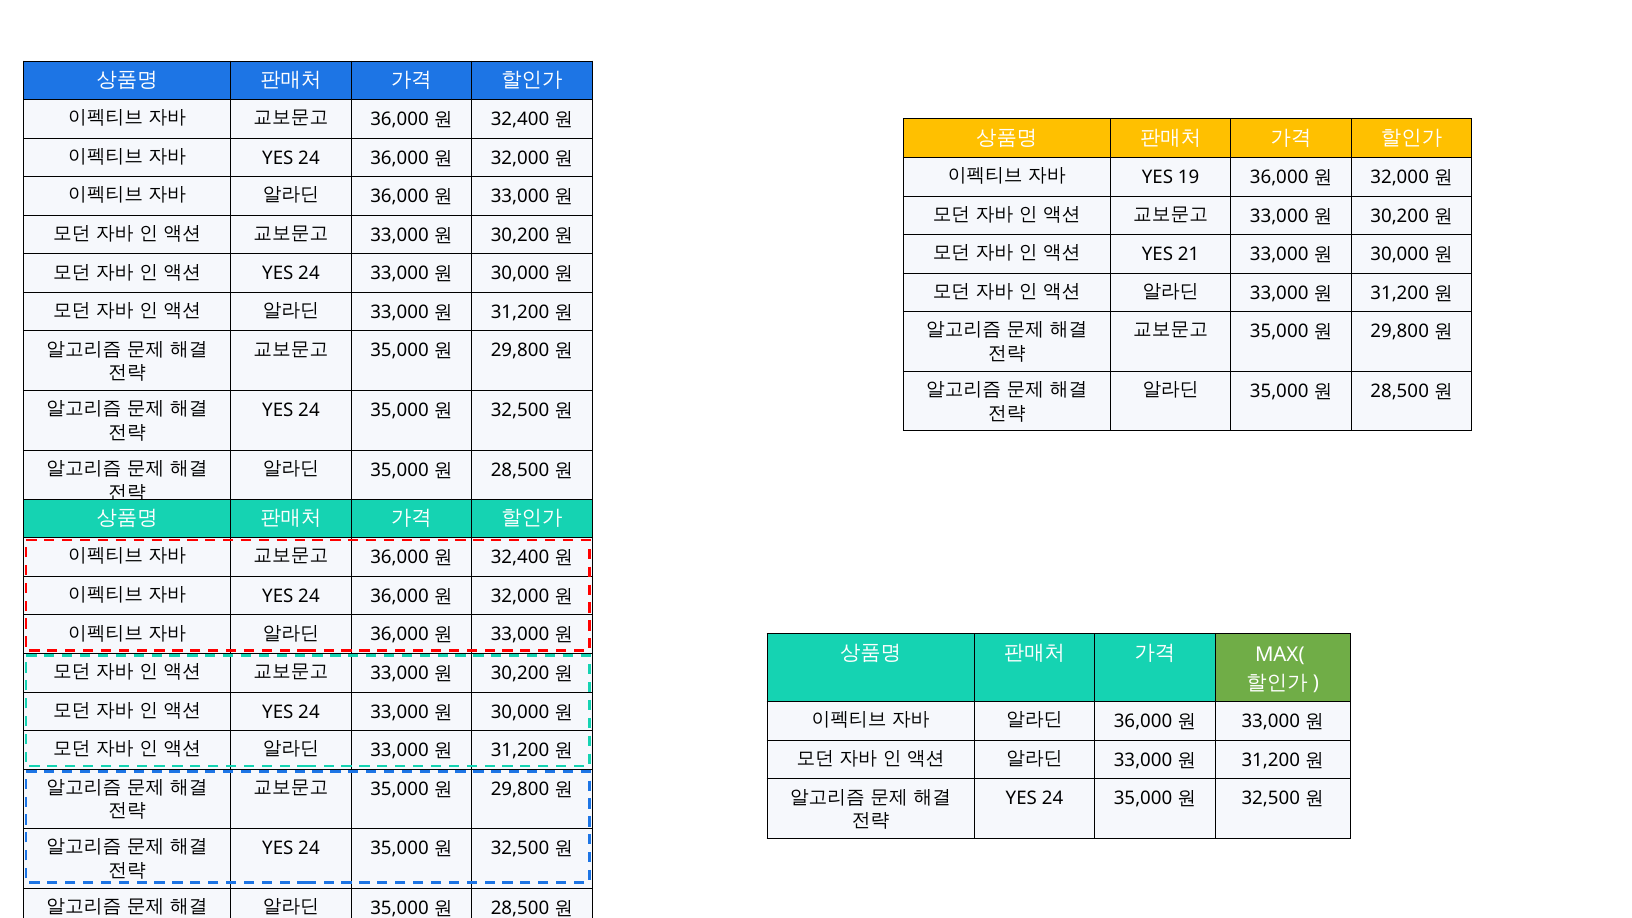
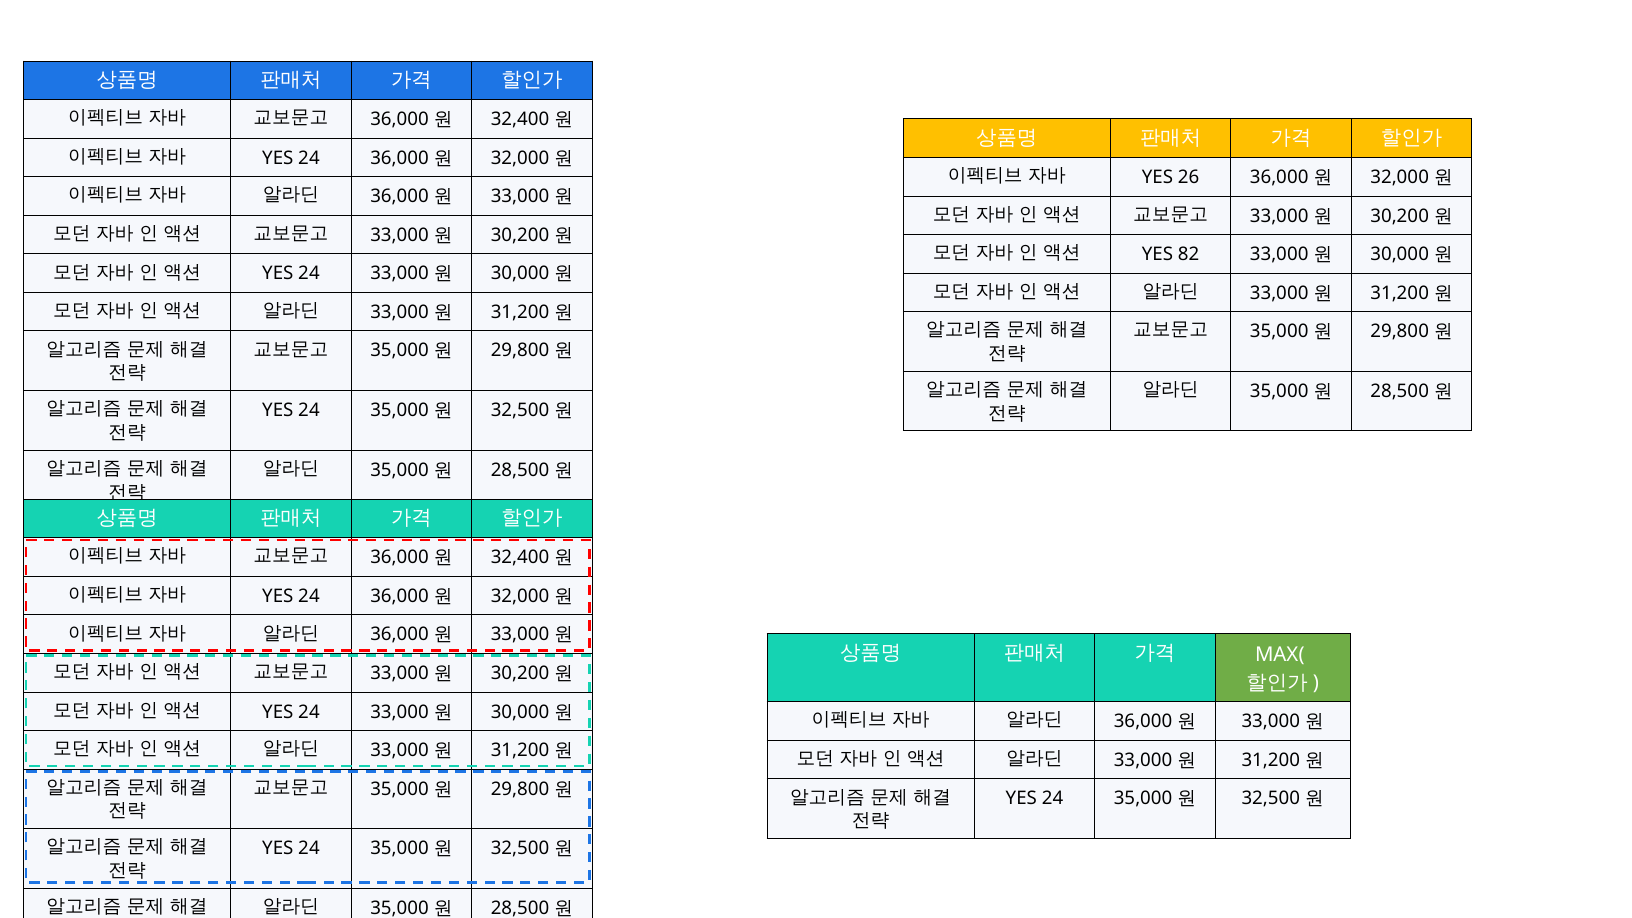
19: 19 -> 26 (1189, 177)
21: 21 -> 82 (1189, 254)
